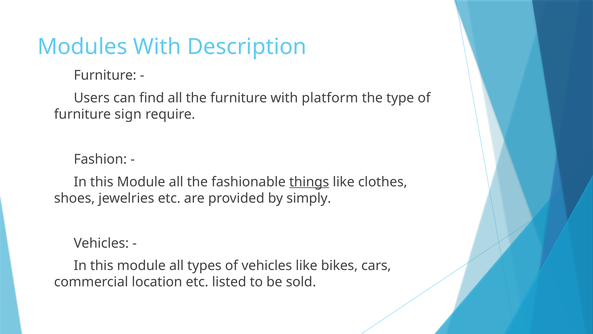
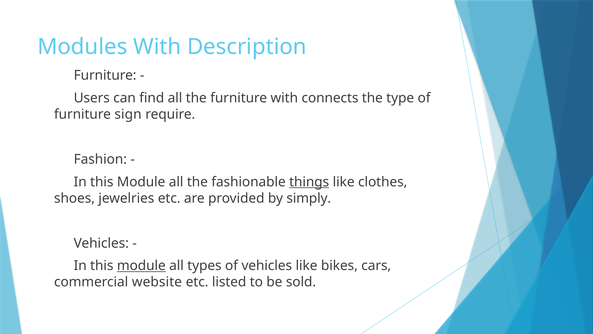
platform: platform -> connects (330, 98)
module underline: none -> present (141, 265)
location: location -> website (157, 282)
